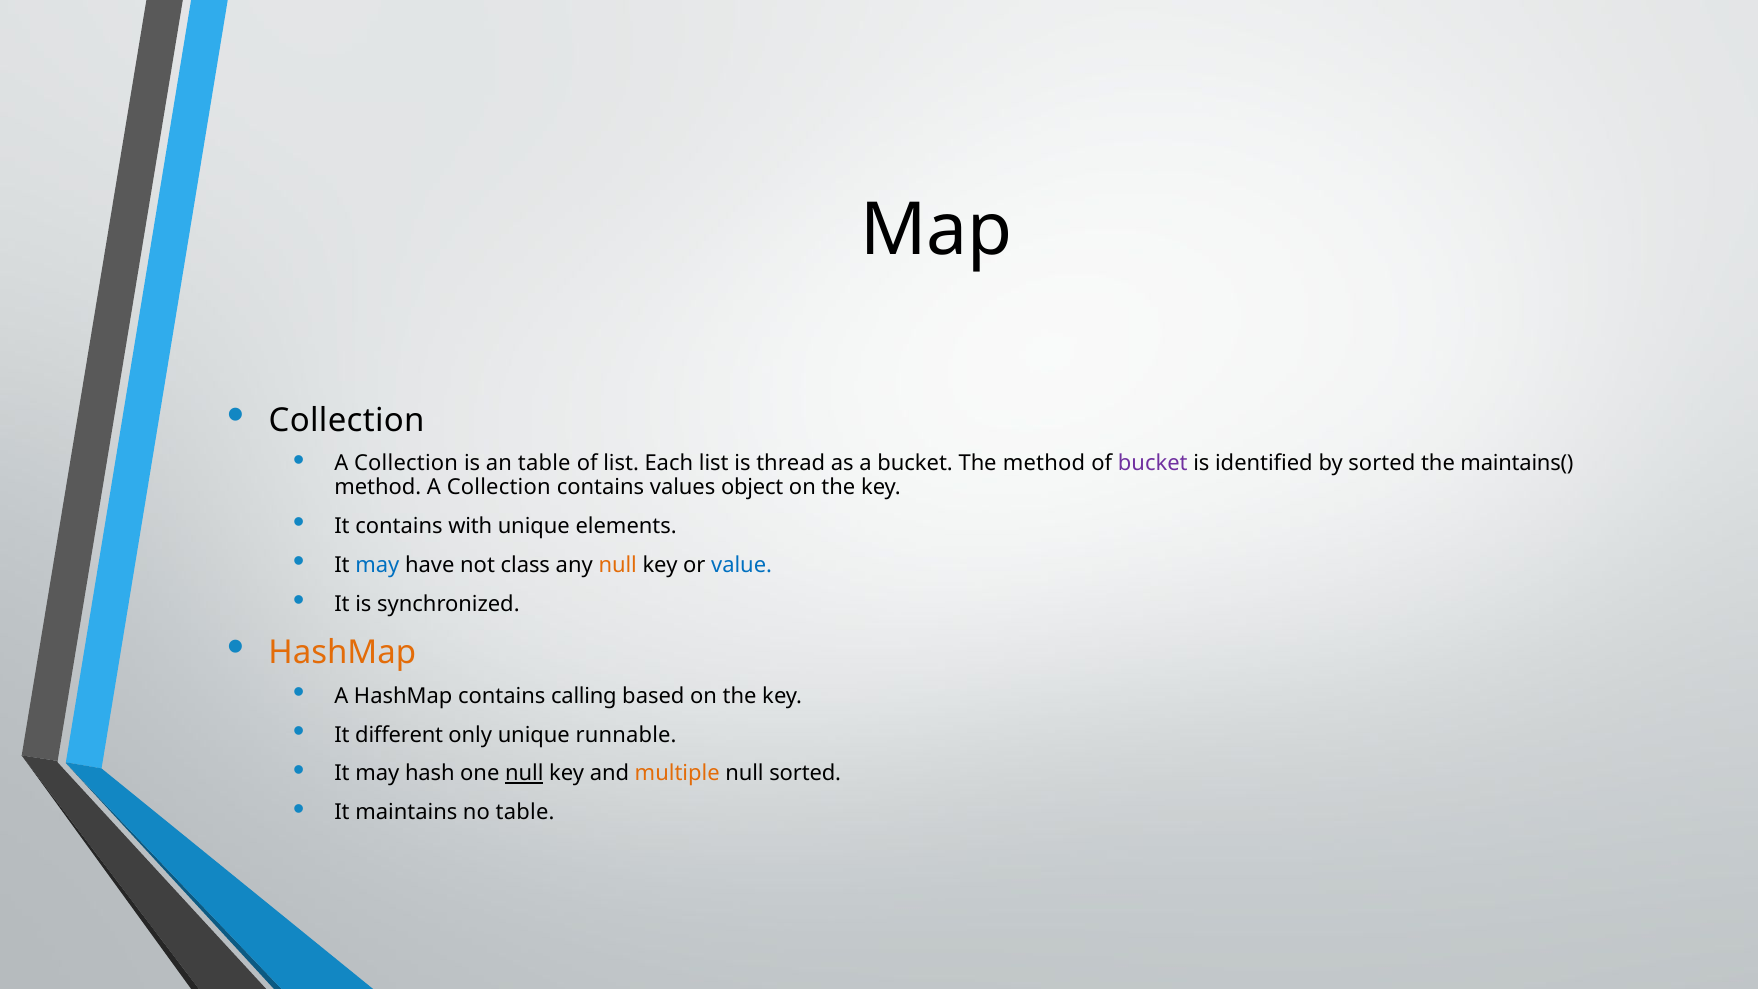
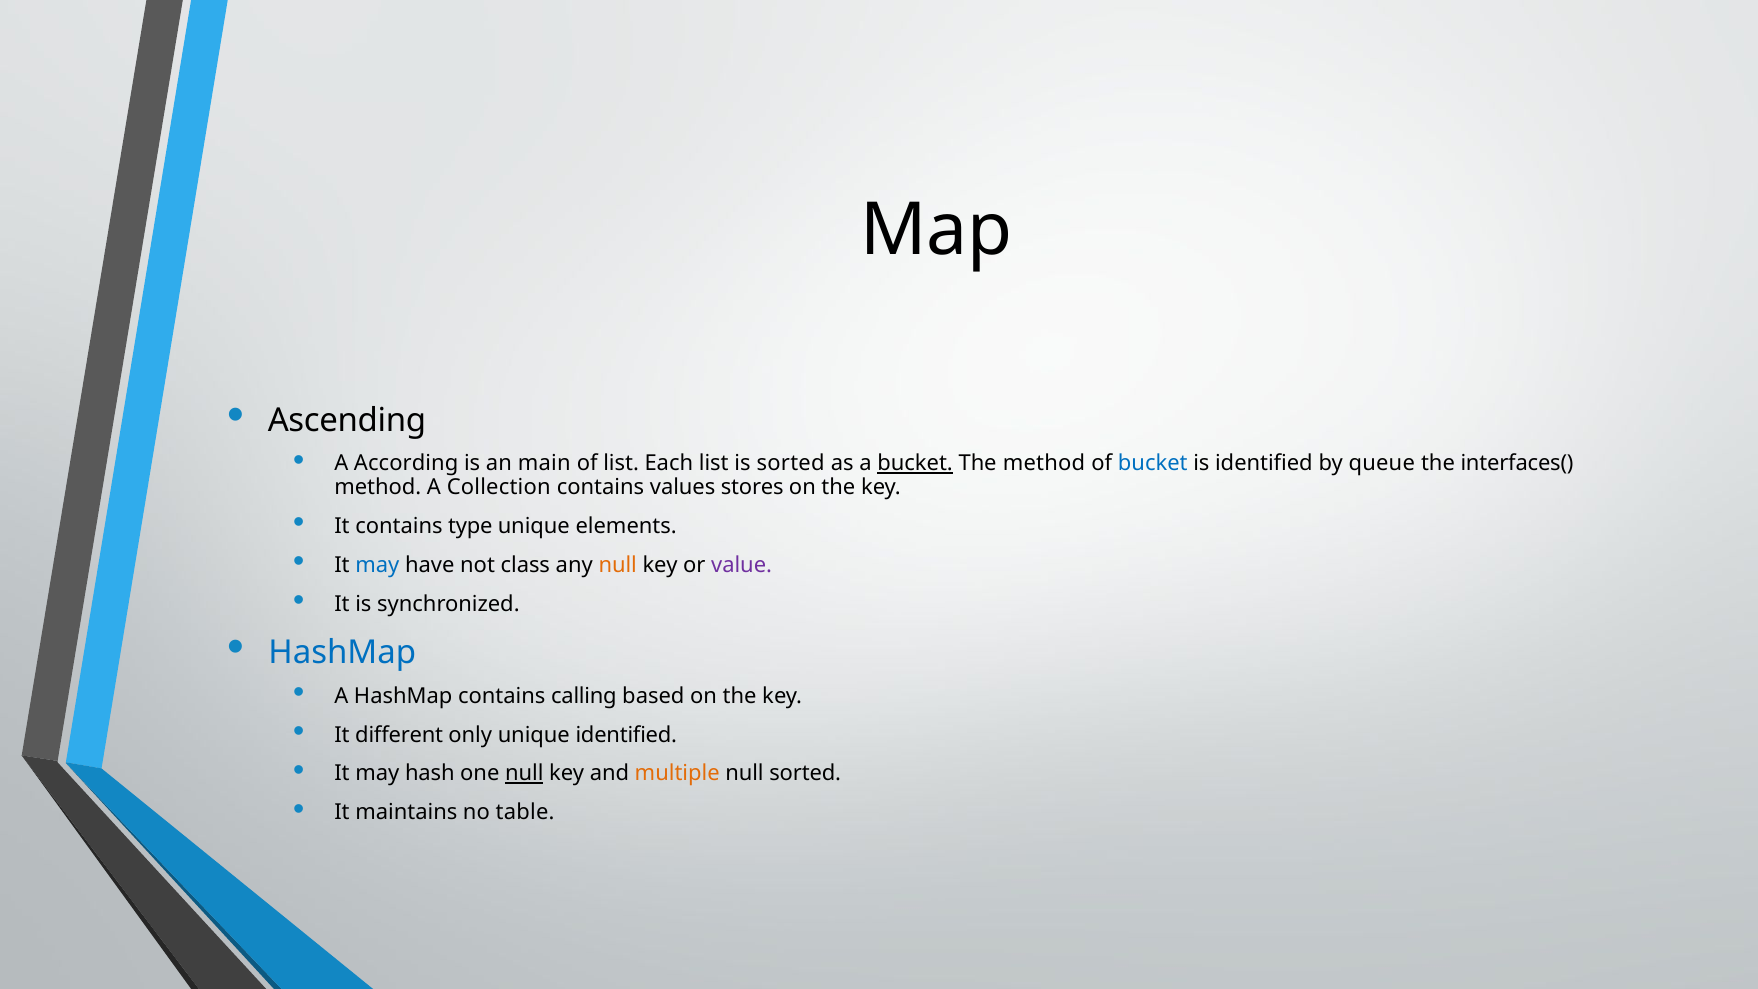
Collection: Collection -> Ascending (347, 420)
Collection: Collection -> According (406, 464)
an table: table -> main (544, 464)
is thread: thread -> sorted (791, 464)
bucket underline: none -> present (915, 464)
bucket colour: purple -> blue (1153, 464)
by sorted: sorted -> queue (1382, 464)
maintains(: maintains( -> interfaces( (1517, 464)
object: object -> stores (752, 487)
with: with -> type (470, 526)
value colour: blue -> purple (742, 565)
HashMap colour: orange -> blue (342, 653)
unique runnable: runnable -> identified (626, 735)
